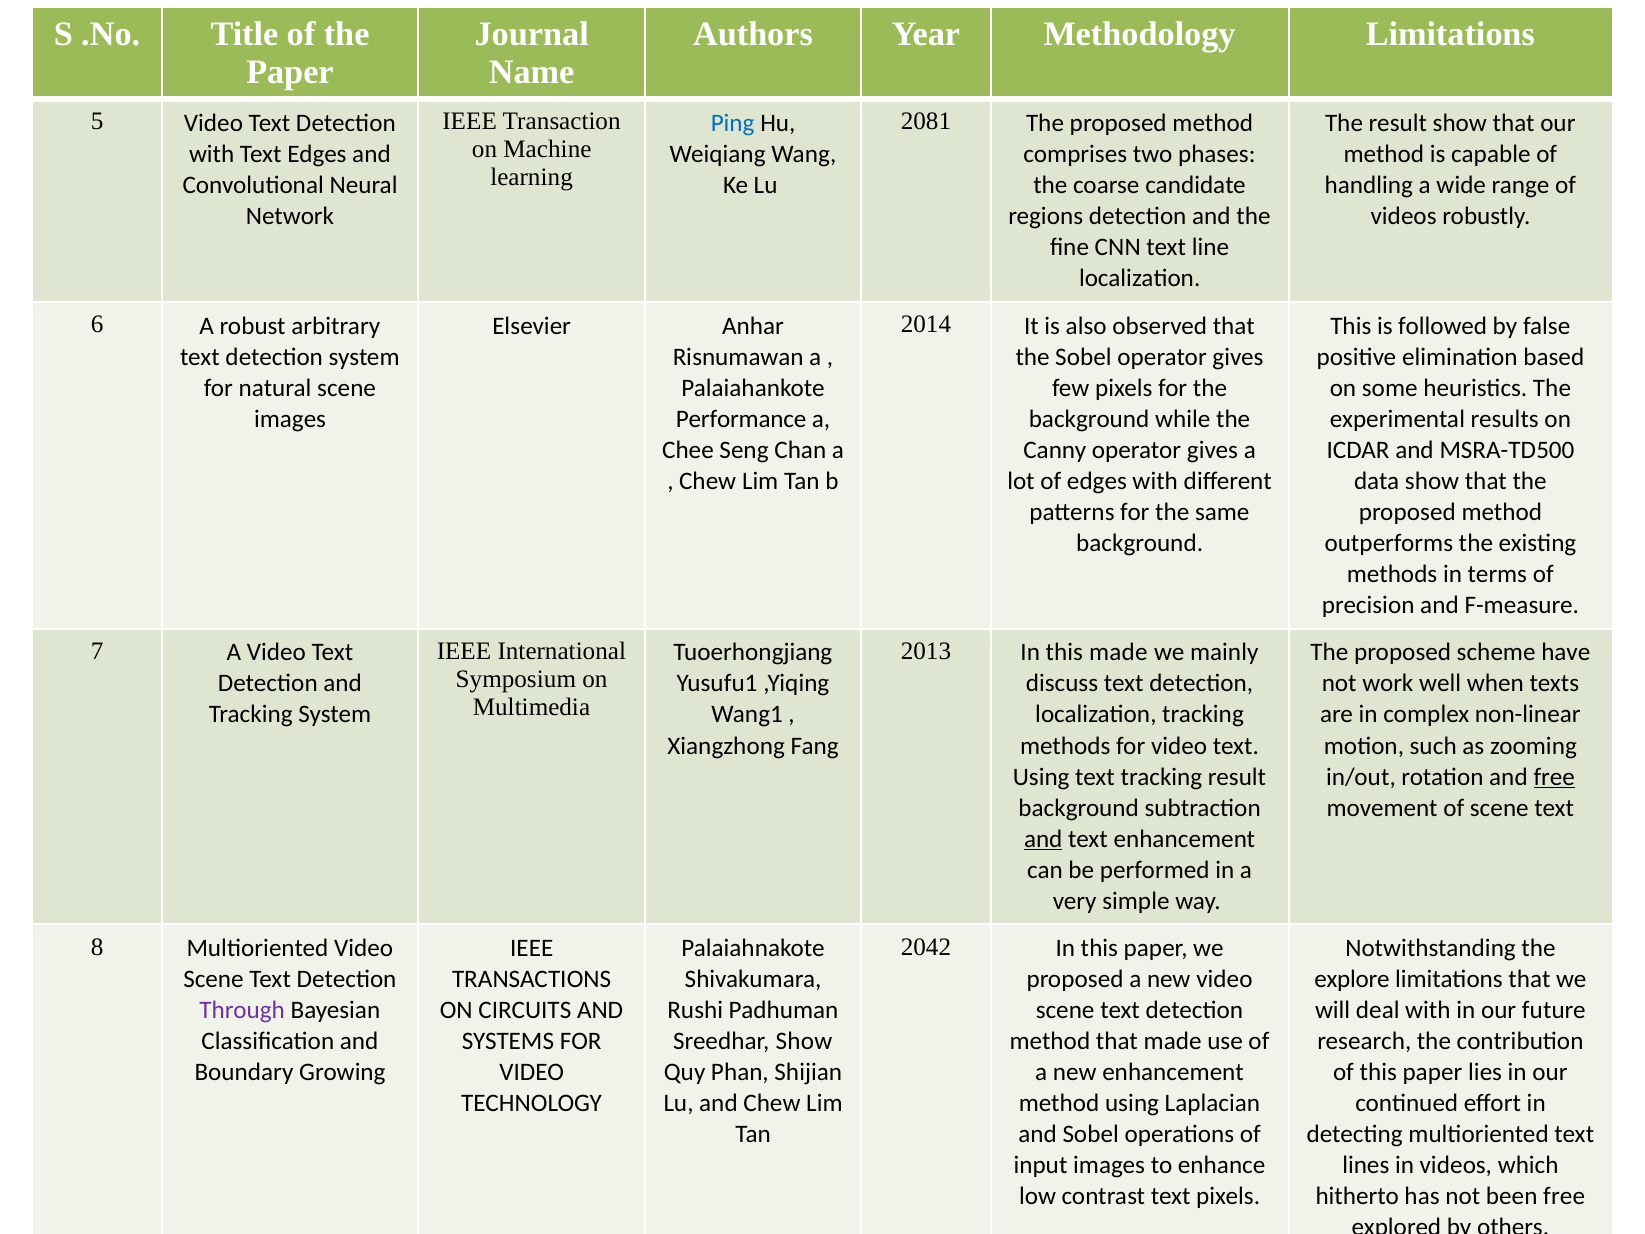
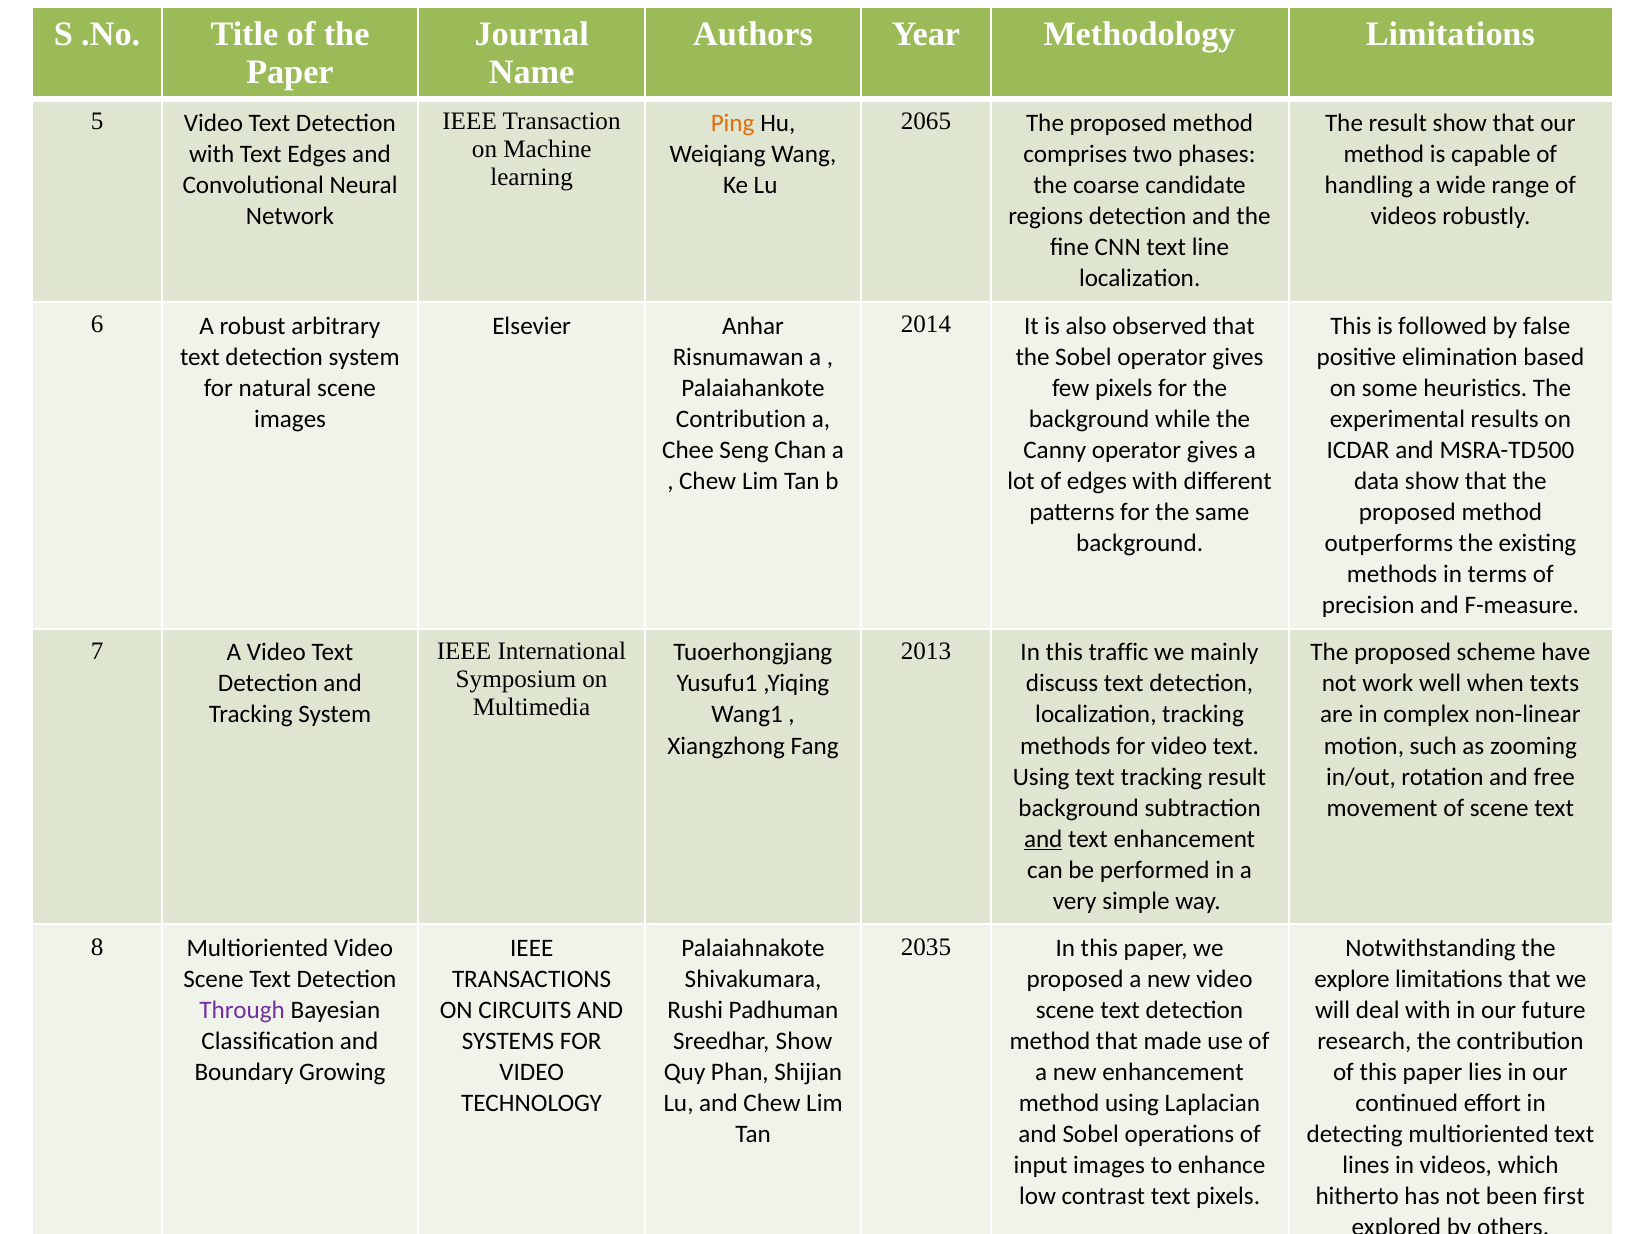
2081: 2081 -> 2065 (926, 121)
Ping colour: blue -> orange (733, 123)
Performance: Performance -> Contribution (741, 419)
this made: made -> traffic (1119, 652)
free underline: present -> none (1554, 777)
2042: 2042 -> 2035 (926, 947)
been free: free -> first (1564, 1196)
